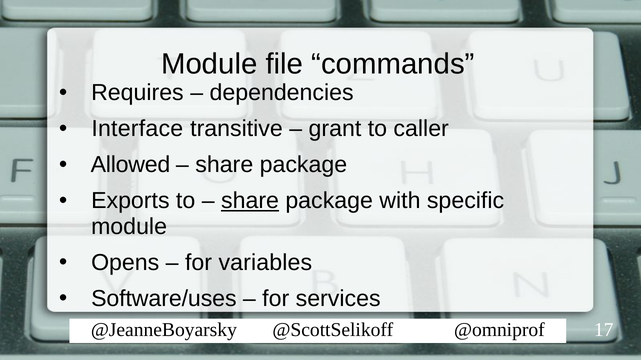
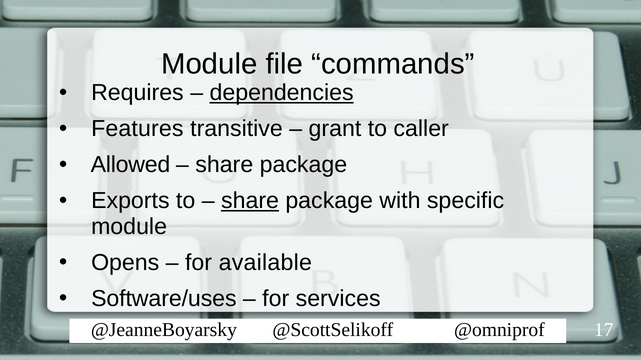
dependencies underline: none -> present (282, 93)
Interface: Interface -> Features (137, 129)
variables: variables -> available (265, 263)
